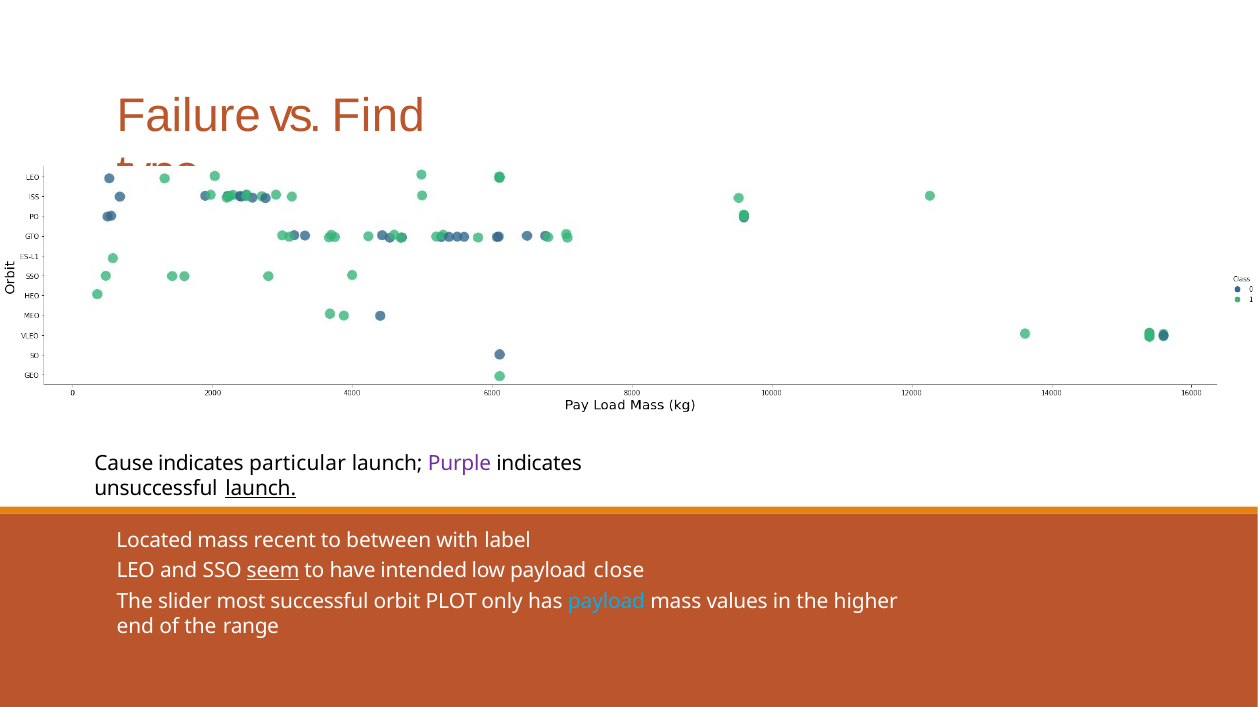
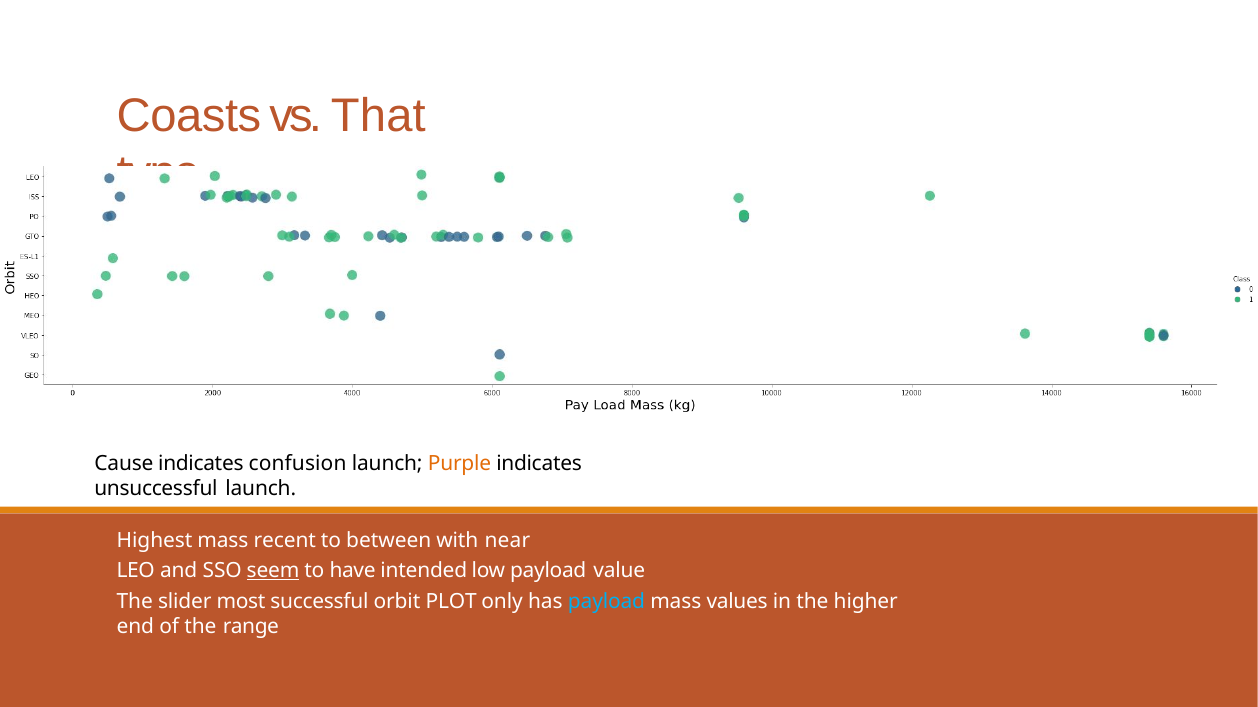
Failure: Failure -> Coasts (189, 116)
Find: Find -> That (378, 116)
particular: particular -> confusion (298, 464)
Purple colour: purple -> orange (460, 464)
launch underline: present -> none (261, 489)
Located: Located -> Highest (155, 541)
label: label -> near (507, 541)
close: close -> value (619, 571)
